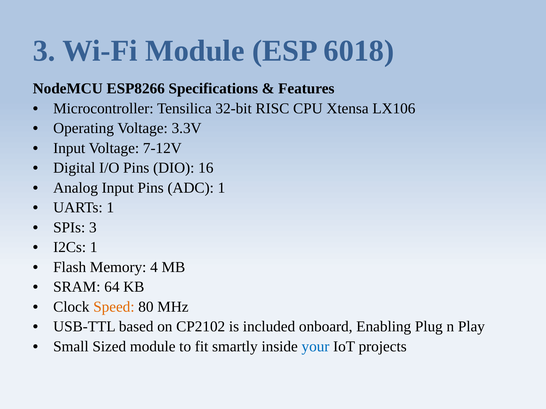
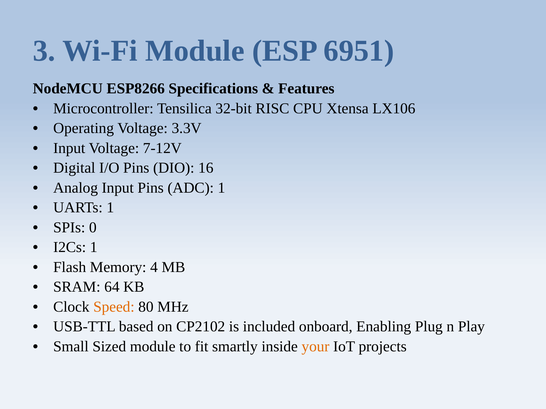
6018: 6018 -> 6951 (359, 51)
SPIs 3: 3 -> 0 (93, 228)
your colour: blue -> orange (315, 347)
